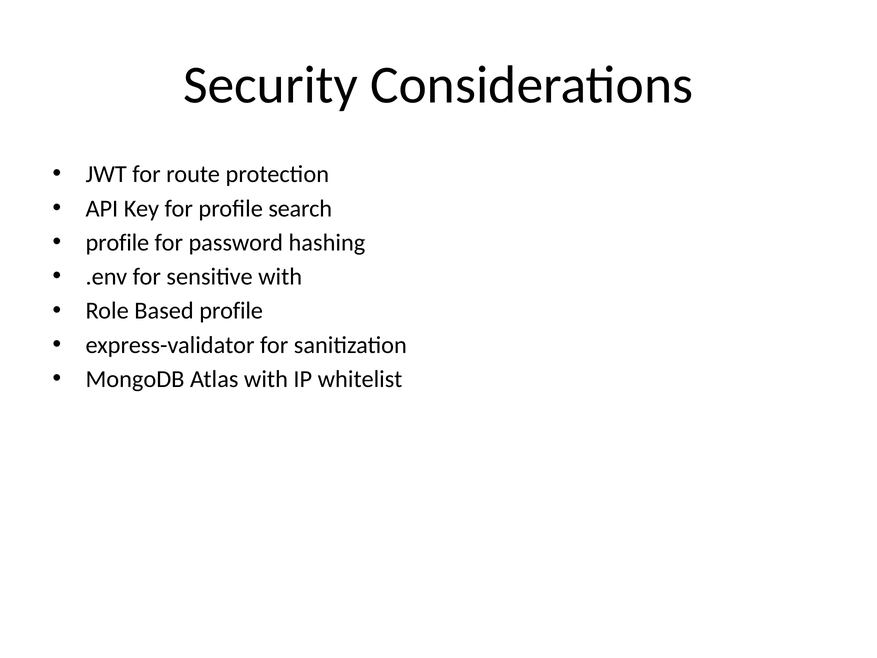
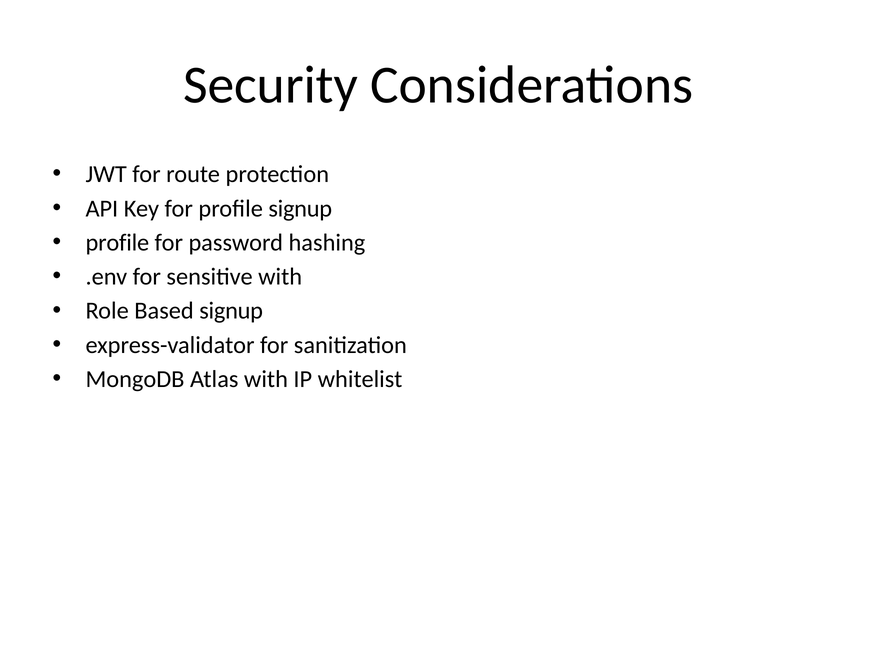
profile search: search -> signup (300, 208)
Based profile: profile -> signup (231, 311)
